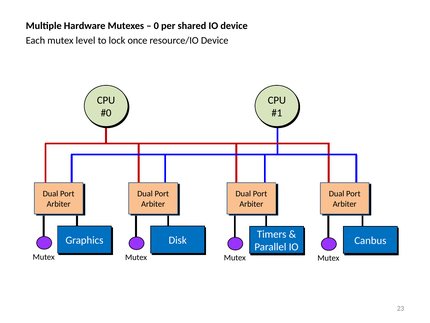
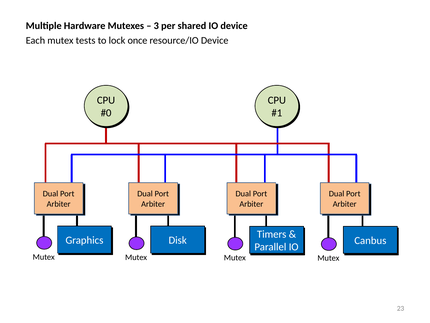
0: 0 -> 3 (156, 26)
level: level -> tests (86, 40)
